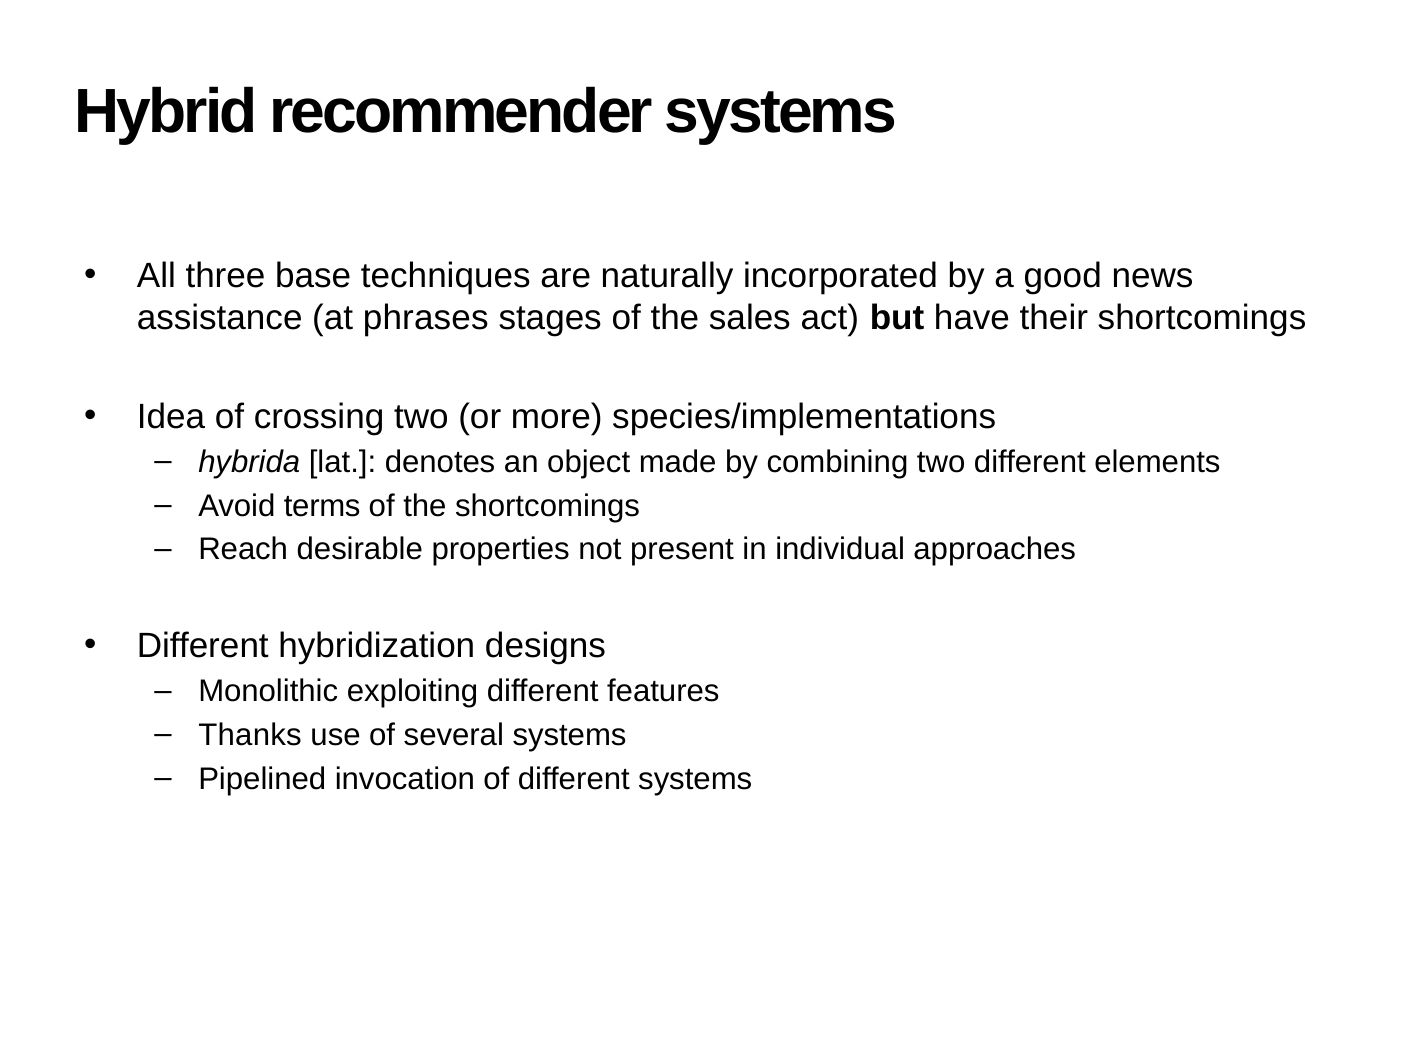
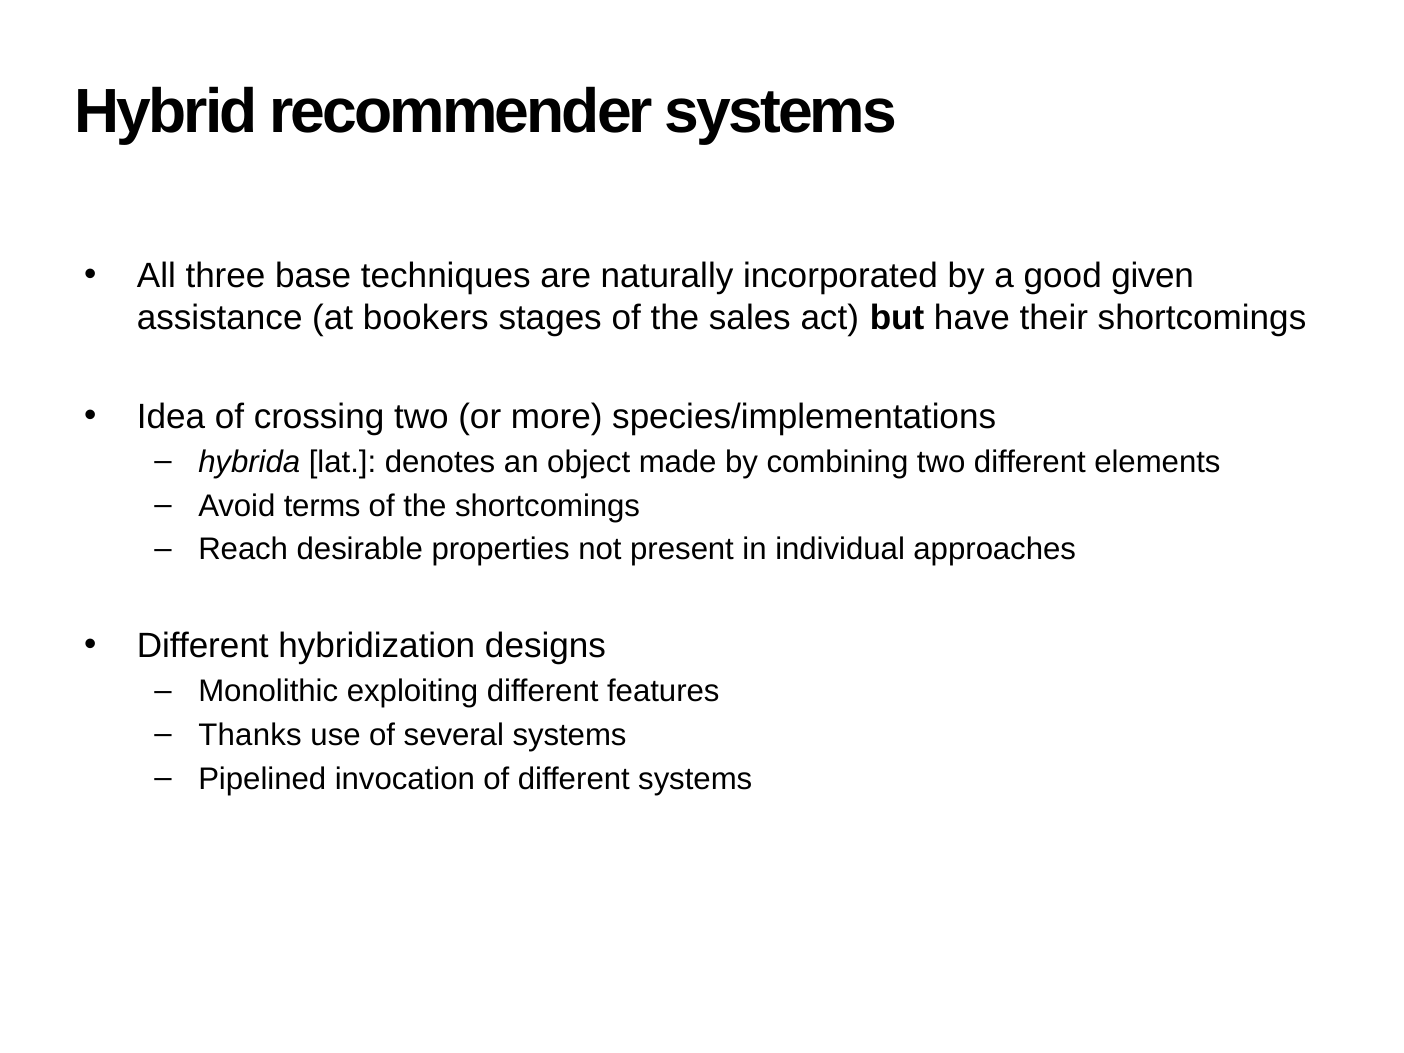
news: news -> given (1153, 276)
phrases: phrases -> bookers (426, 318)
